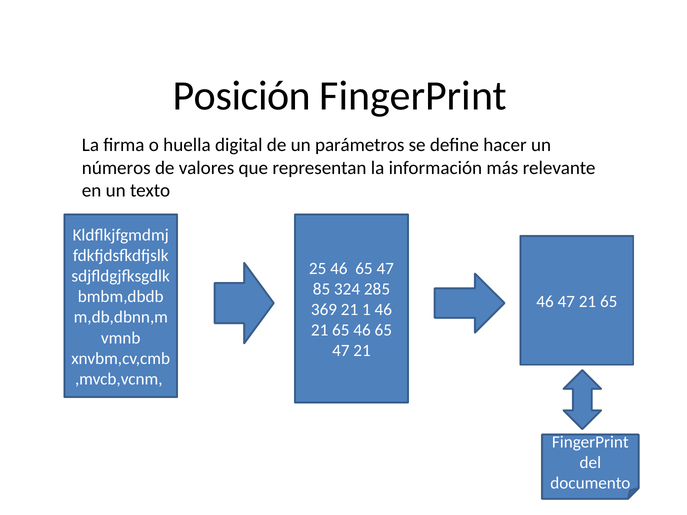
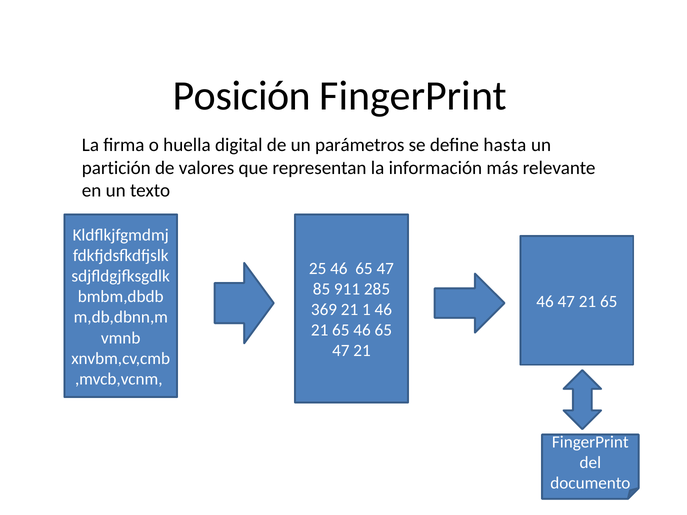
hacer: hacer -> hasta (505, 145)
números: números -> partición (116, 168)
324: 324 -> 911 (347, 289)
